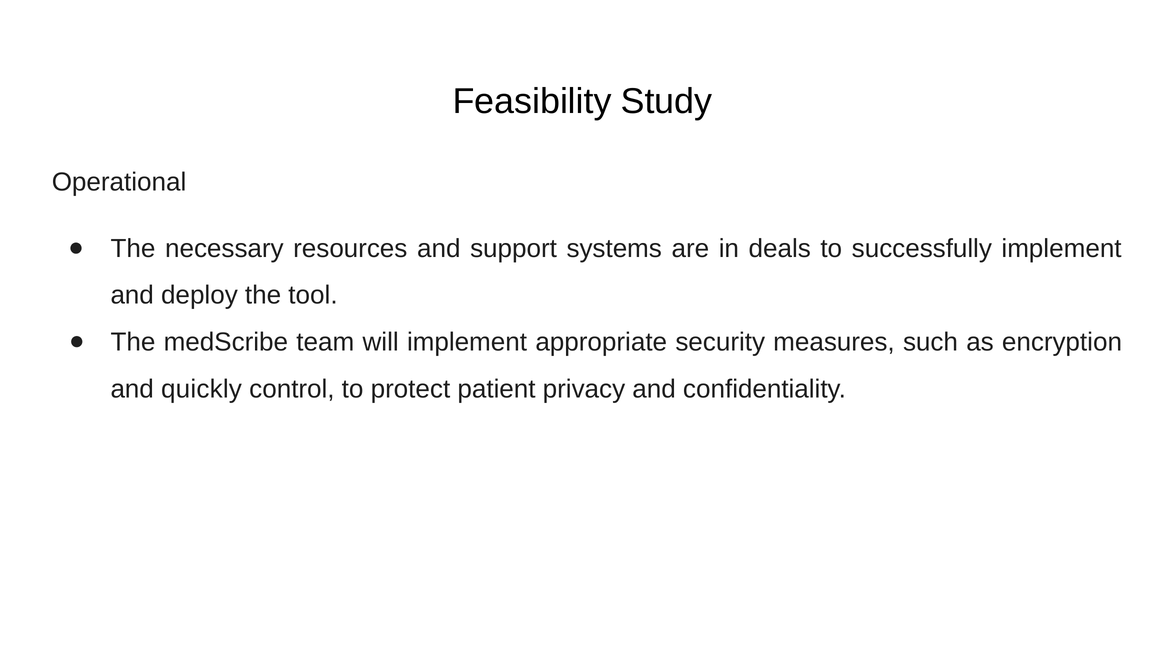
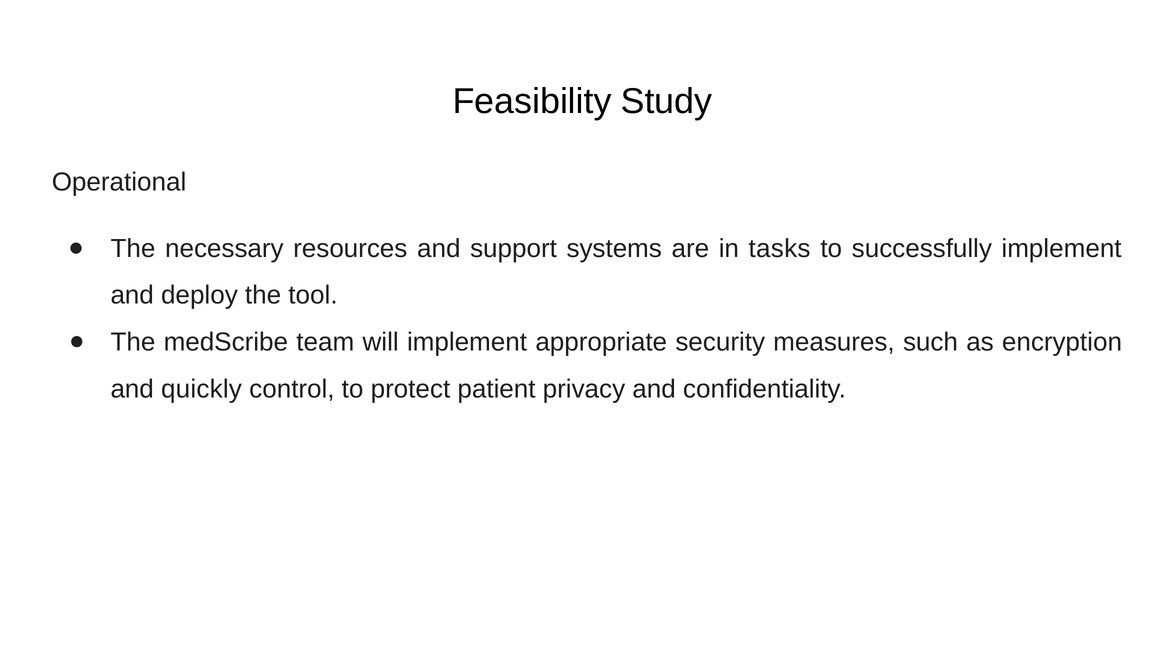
deals: deals -> tasks (780, 248)
